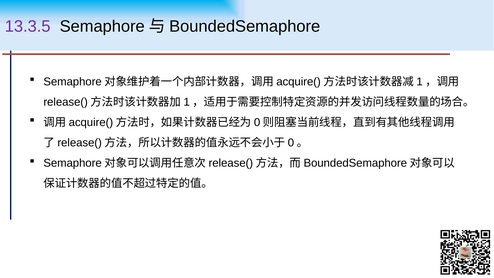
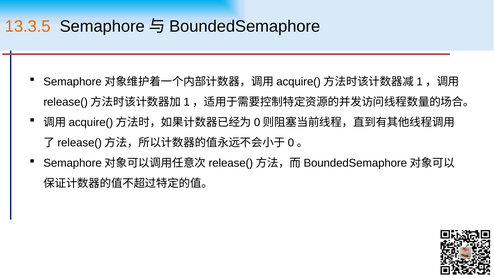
13.3.5 colour: purple -> orange (28, 26)
